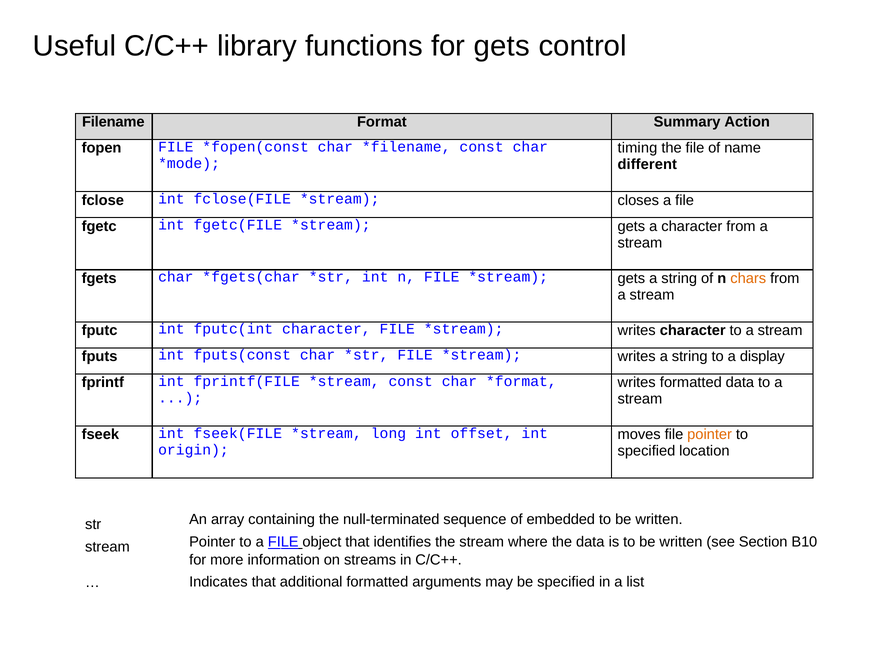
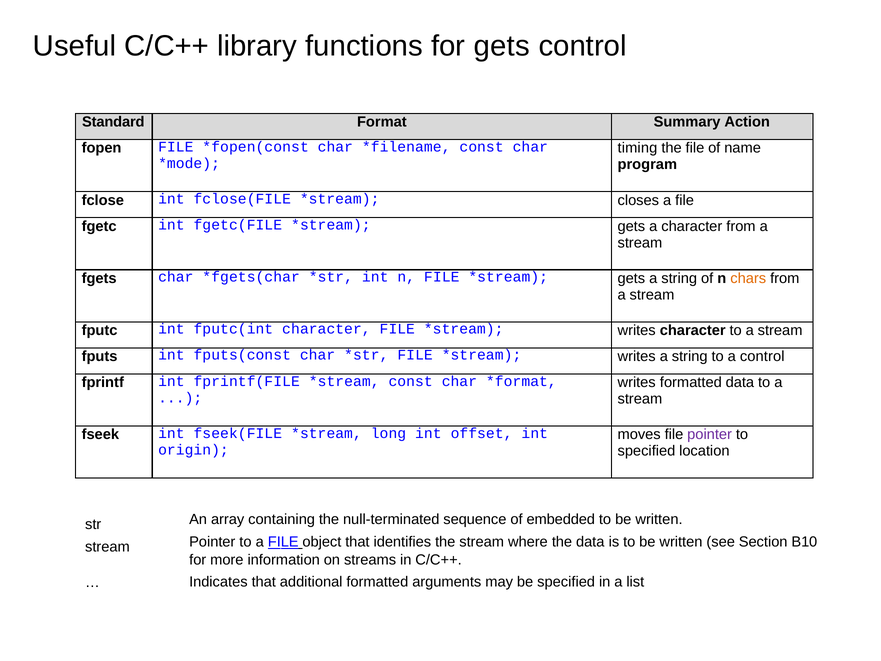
Filename: Filename -> Standard (113, 122)
different: different -> program (647, 165)
a display: display -> control (762, 356)
pointer colour: orange -> purple (710, 434)
